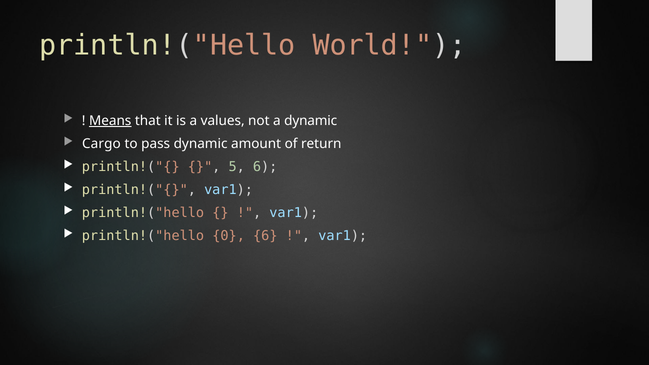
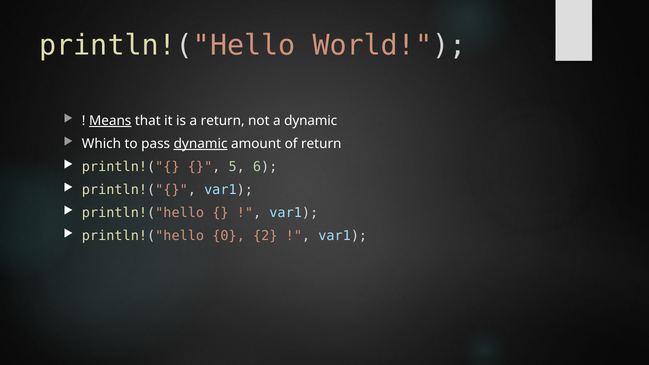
a values: values -> return (223, 121)
Cargo: Cargo -> Which (101, 144)
dynamic underline: none -> present (201, 144)
0 6: 6 -> 2 (265, 236)
